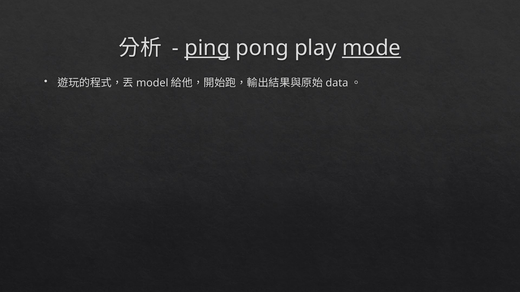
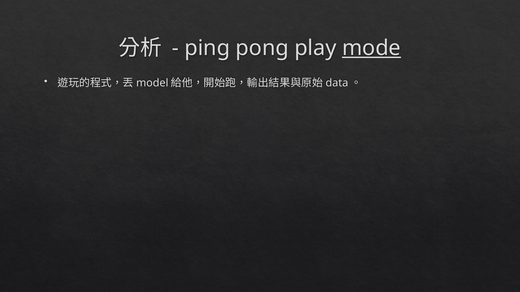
ping underline: present -> none (207, 48)
